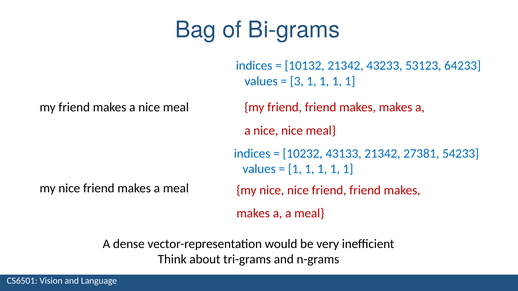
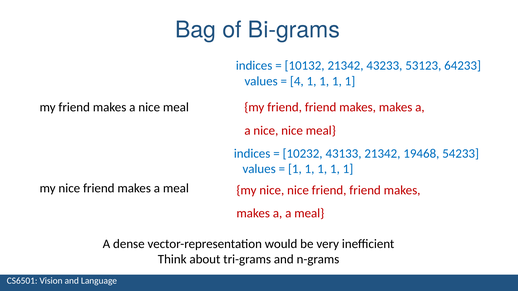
3: 3 -> 4 (297, 81)
27381: 27381 -> 19468 (421, 154)
